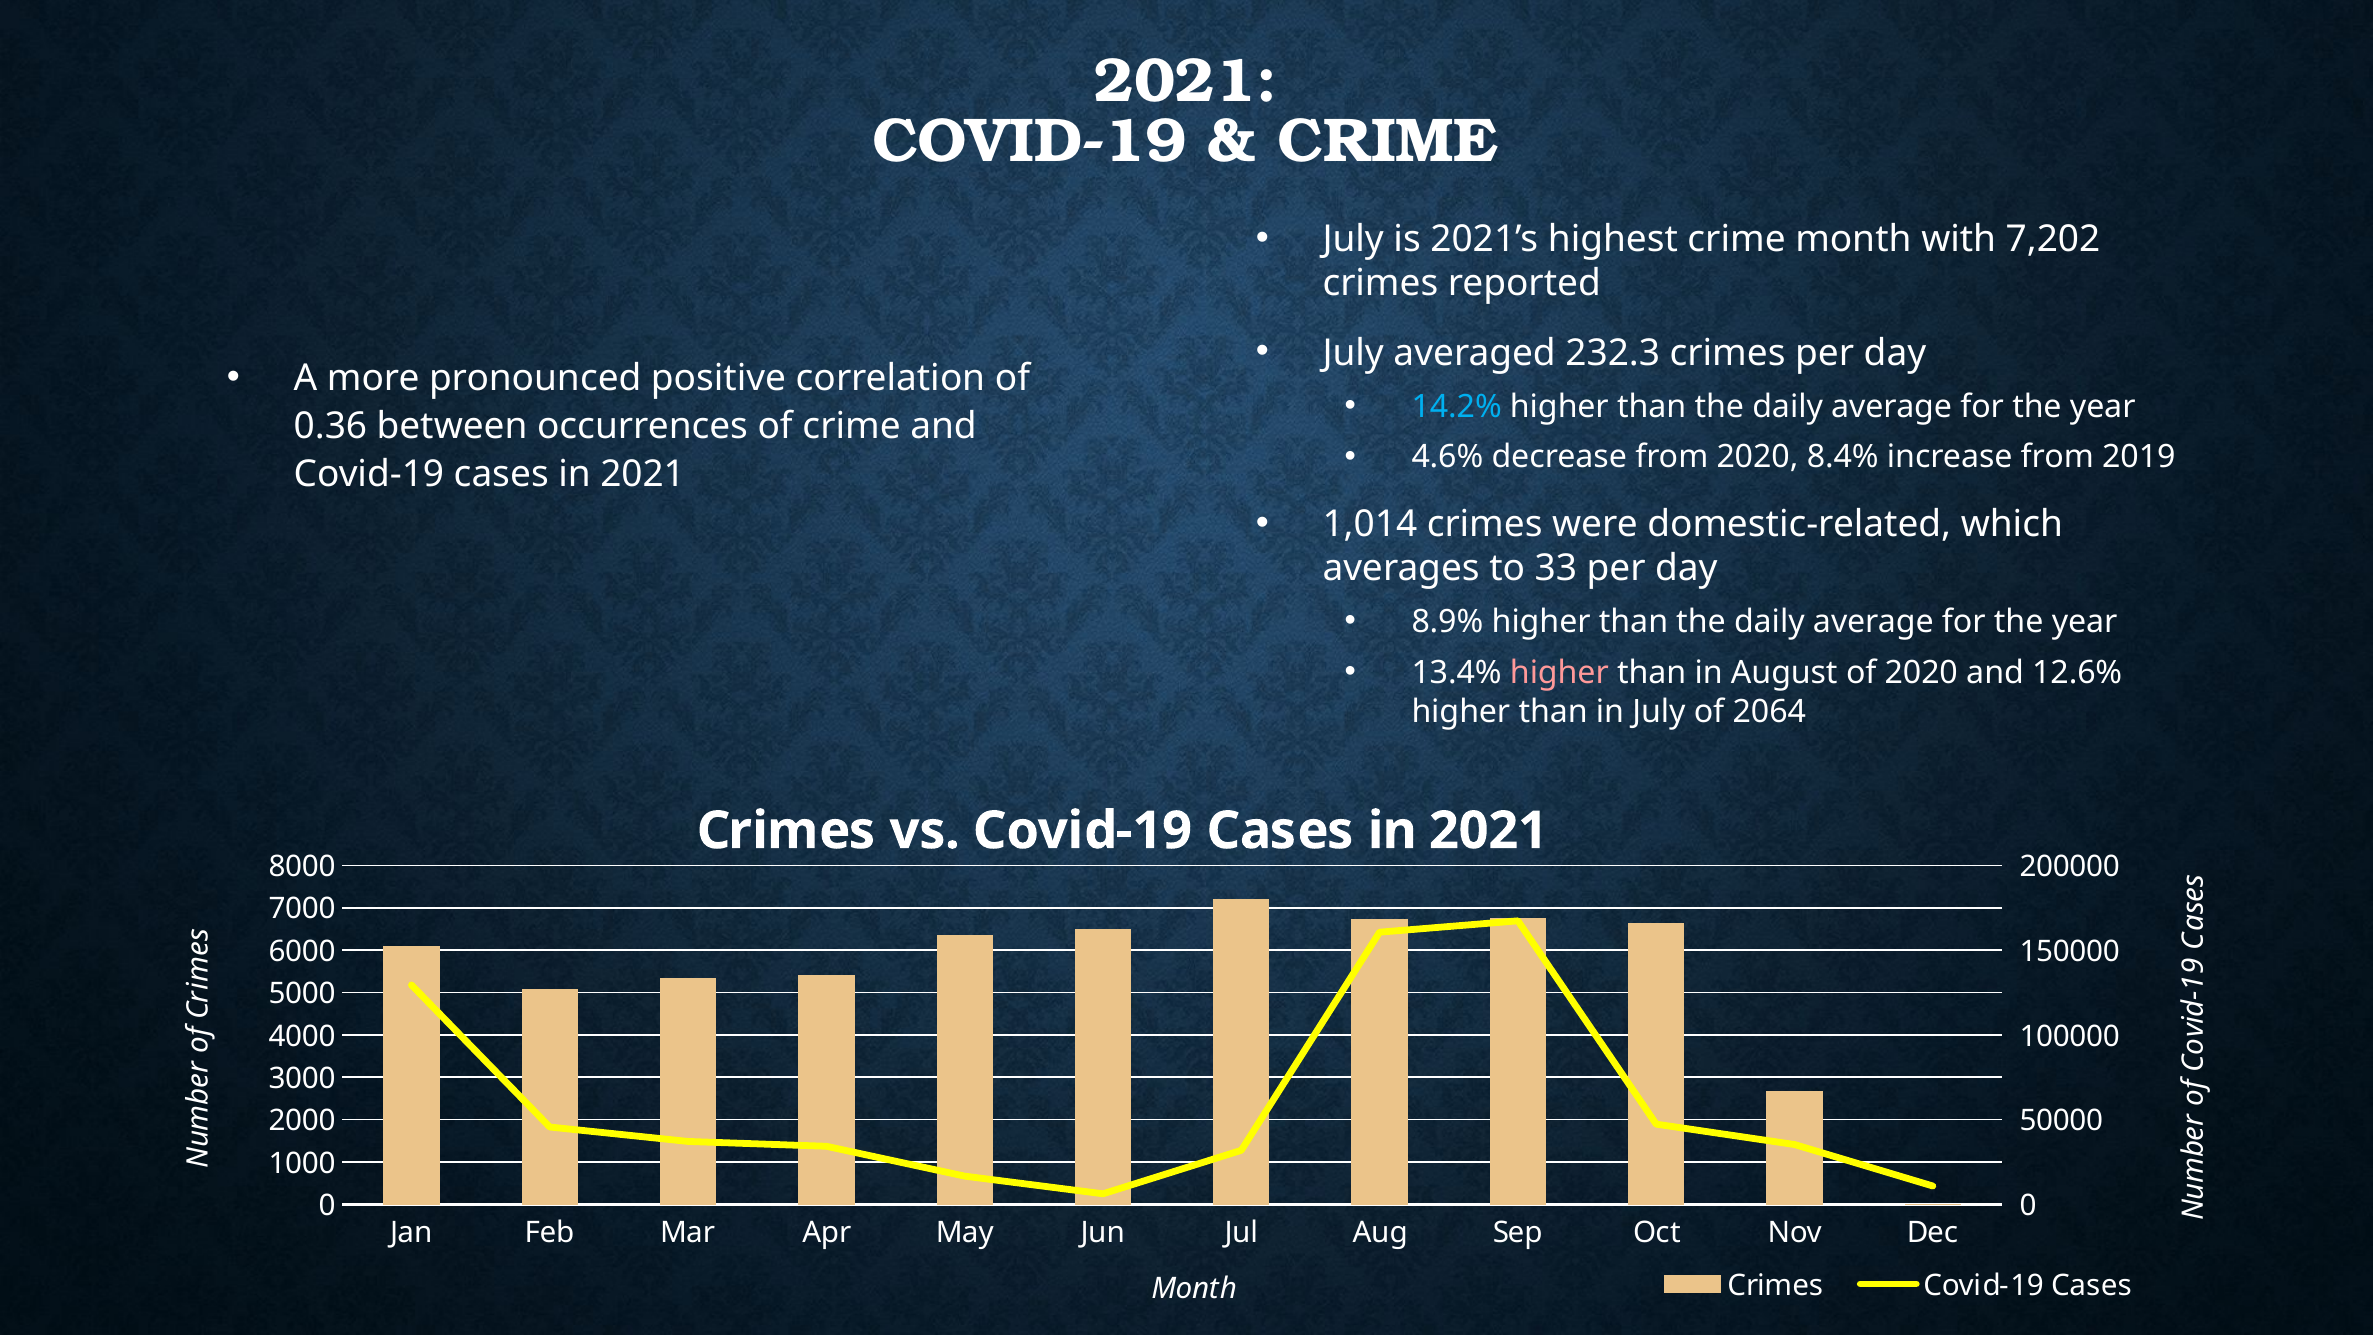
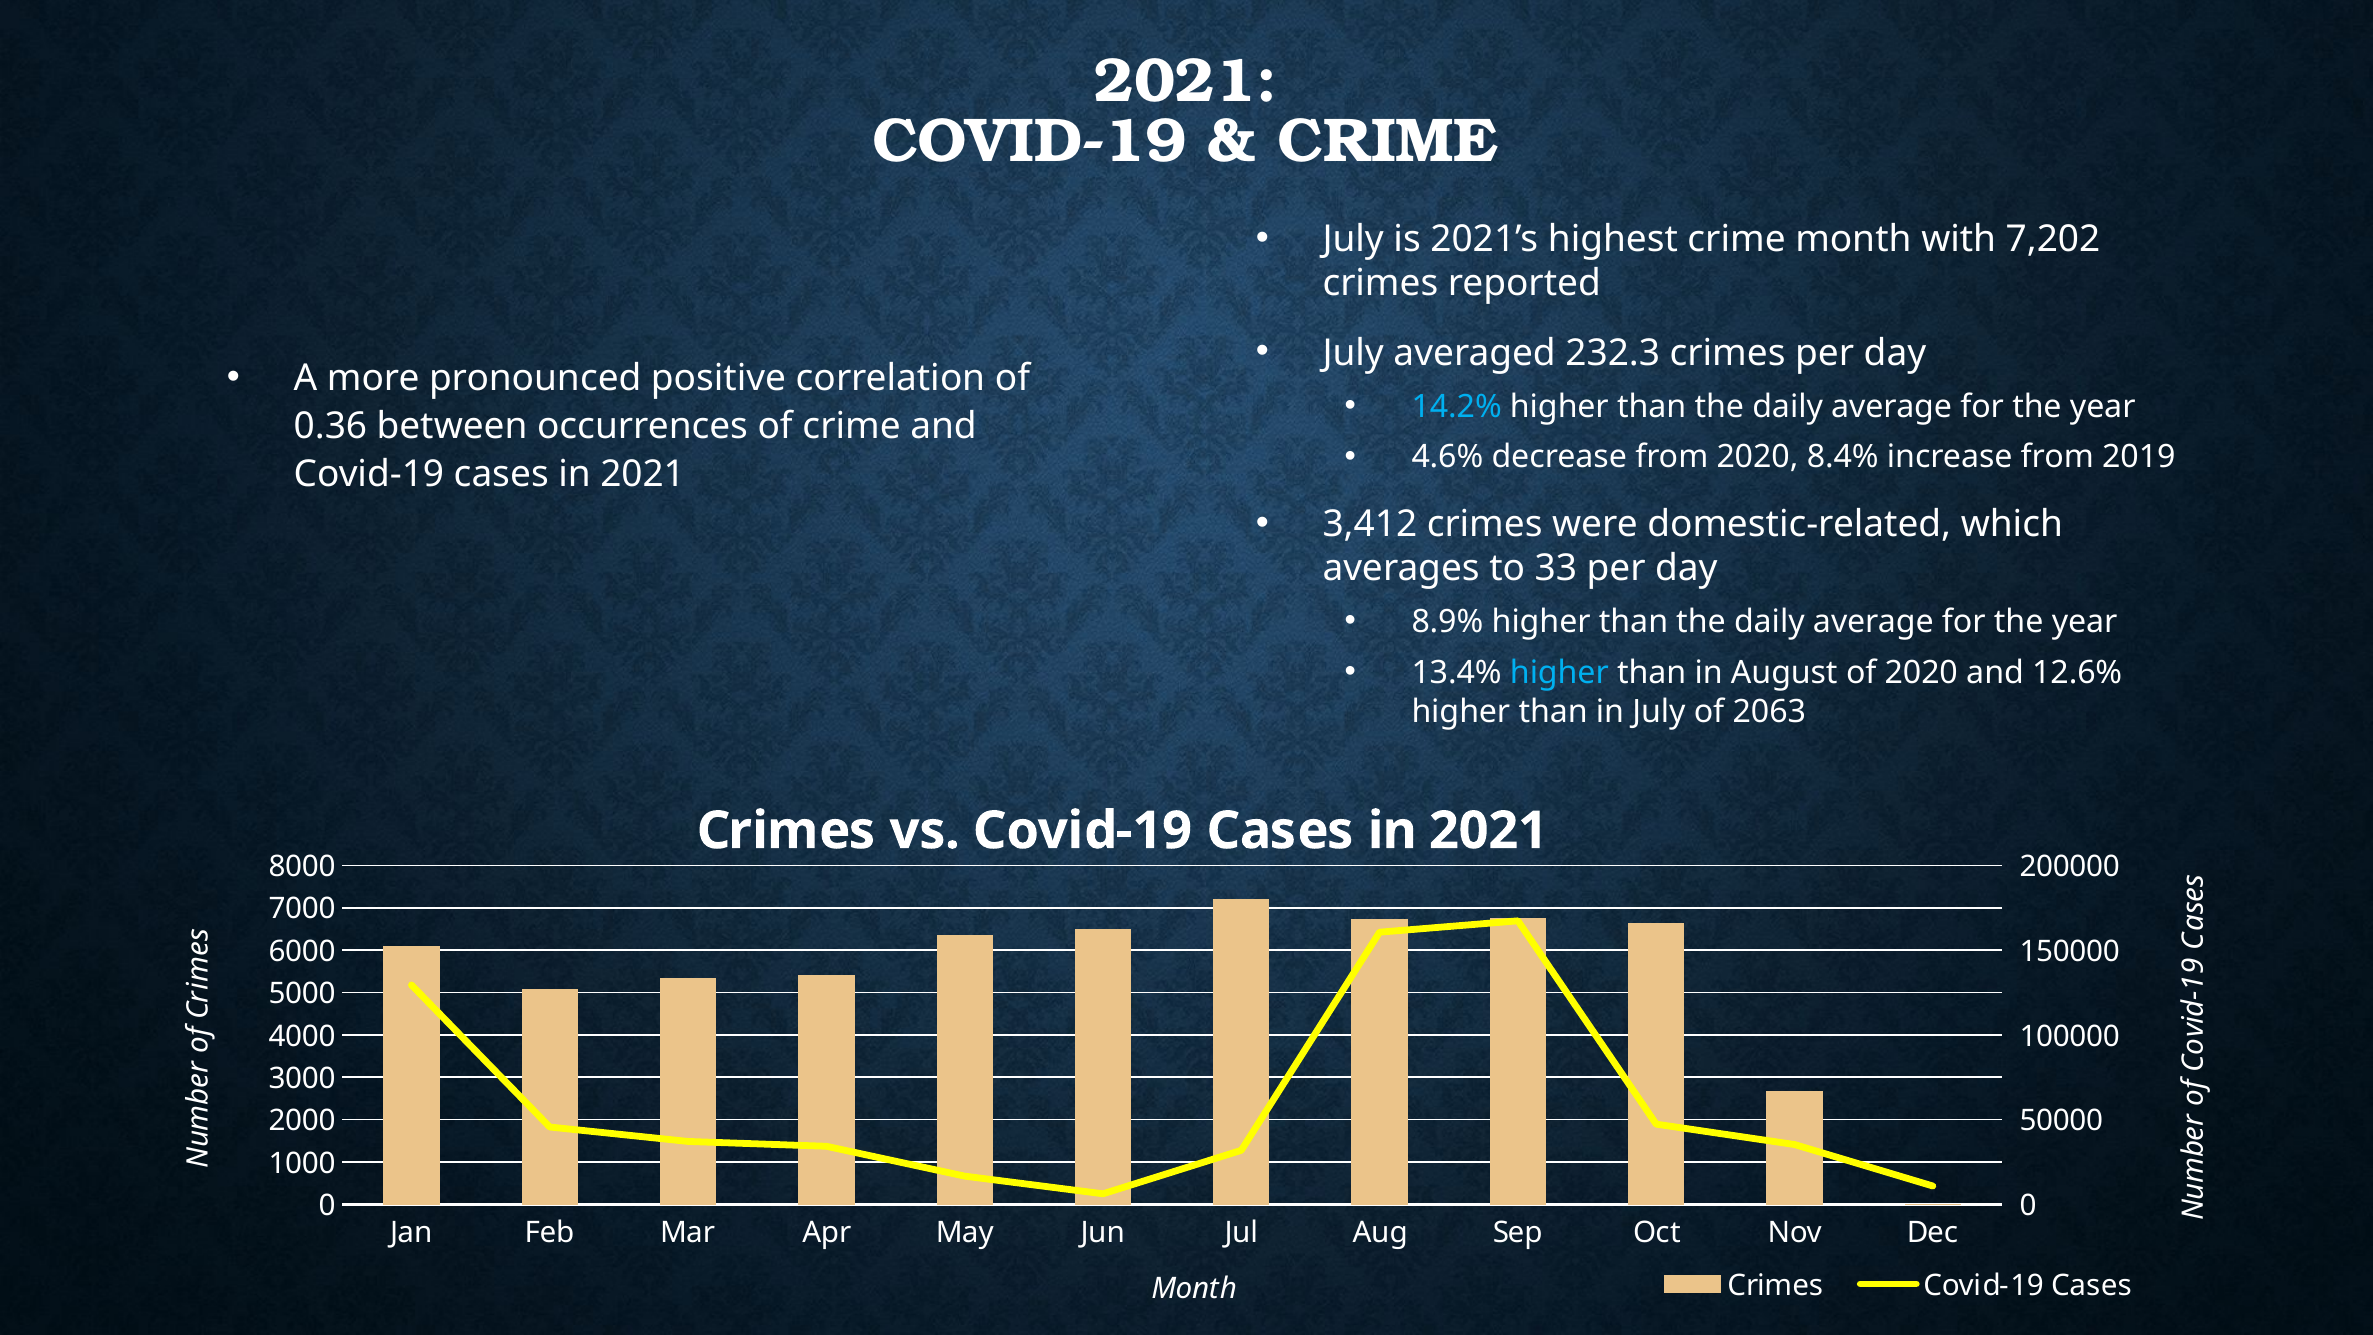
1,014: 1,014 -> 3,412 (1370, 524)
higher colour: pink -> light blue (1559, 673)
2064: 2064 -> 2063 (1769, 712)
